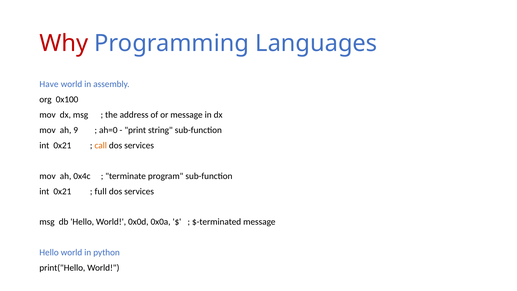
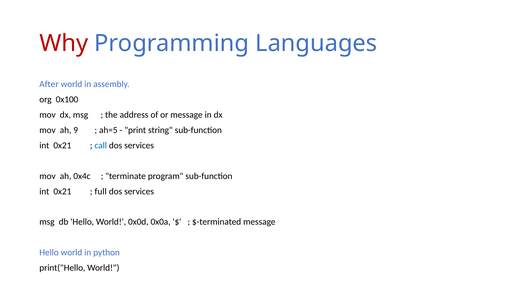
Have: Have -> After (49, 84)
ah=0: ah=0 -> ah=5 (108, 130)
call colour: orange -> blue (101, 145)
